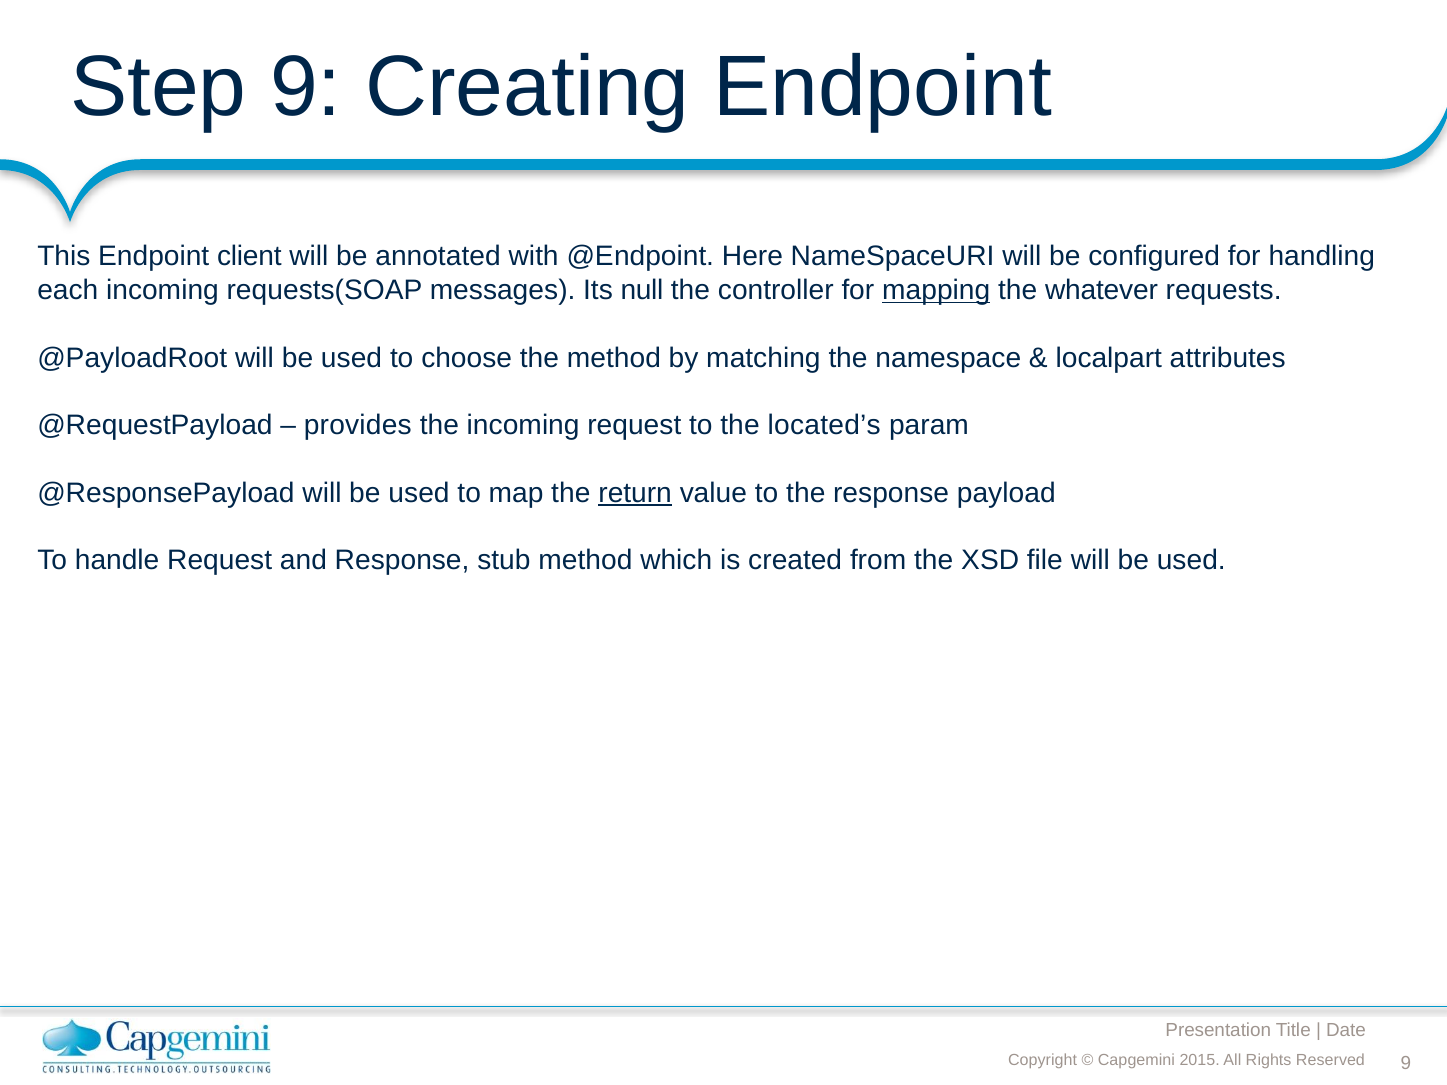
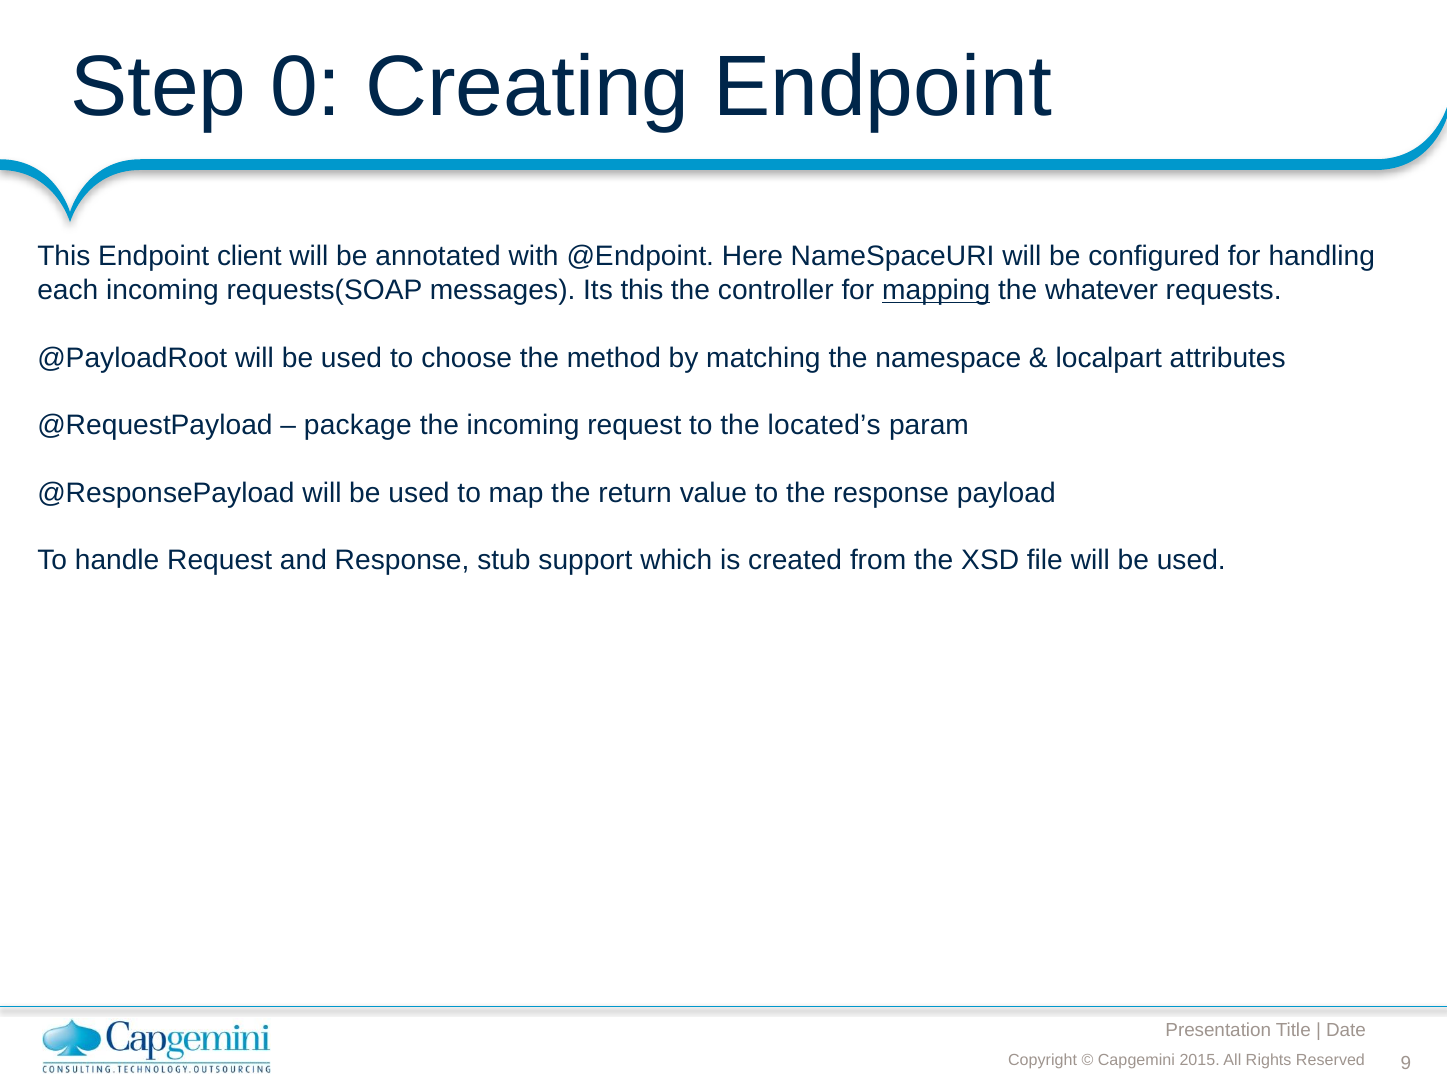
Step 9: 9 -> 0 (306, 87)
Its null: null -> this (642, 290)
provides: provides -> package (358, 425)
return underline: present -> none (635, 493)
stub method: method -> support (585, 561)
